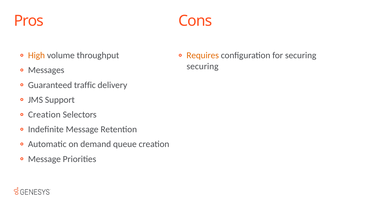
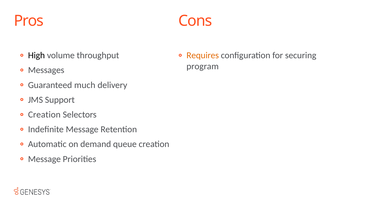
High colour: orange -> black (36, 56)
securing: securing -> program (203, 67)
traffic: traffic -> much (85, 85)
